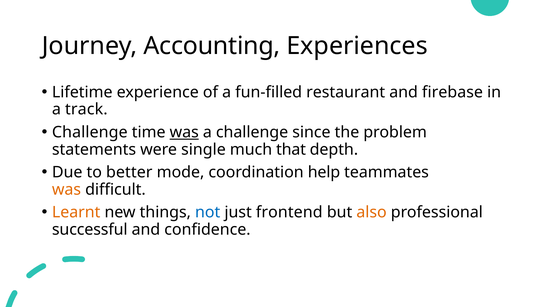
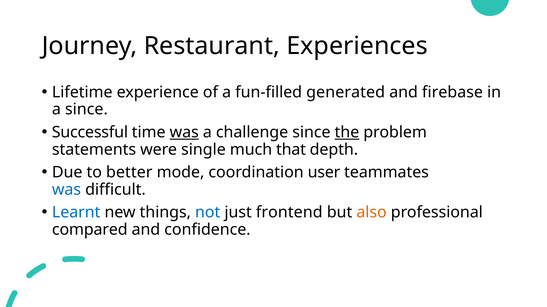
Accounting: Accounting -> Restaurant (212, 46)
restaurant: restaurant -> generated (346, 92)
a track: track -> since (86, 110)
Challenge: Challenge -> Successful (90, 133)
the underline: none -> present (347, 133)
help: help -> user (324, 173)
was colour: orange -> blue (67, 190)
Learnt colour: orange -> blue (76, 213)
successful: successful -> compared (90, 230)
